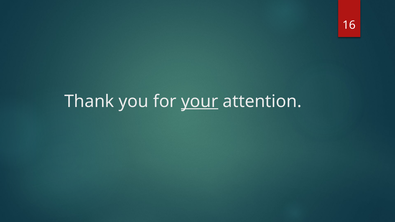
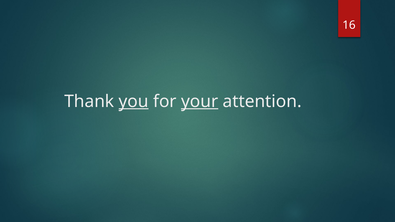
you underline: none -> present (134, 101)
